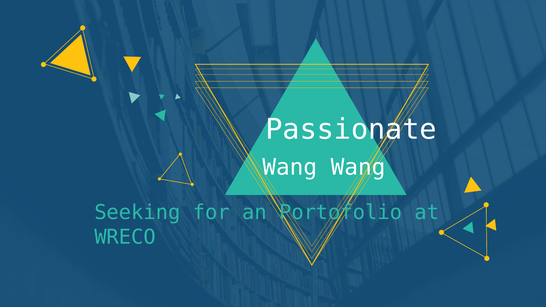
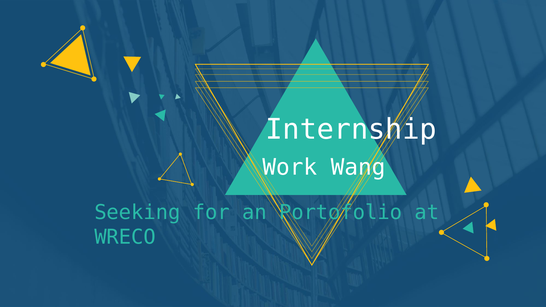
Passionate: Passionate -> Internship (351, 130)
Wang: Wang -> Work (290, 167)
